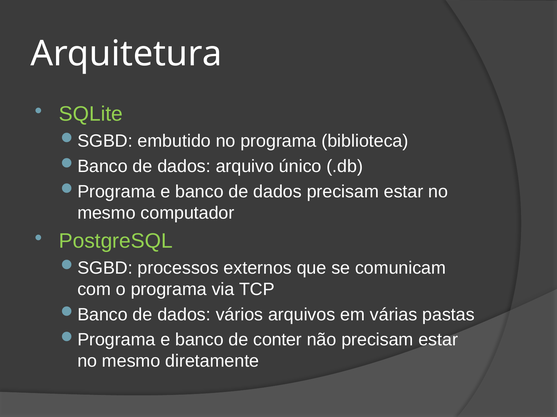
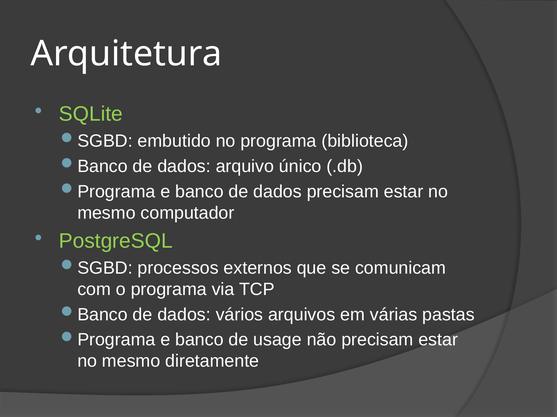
conter: conter -> usage (277, 340)
